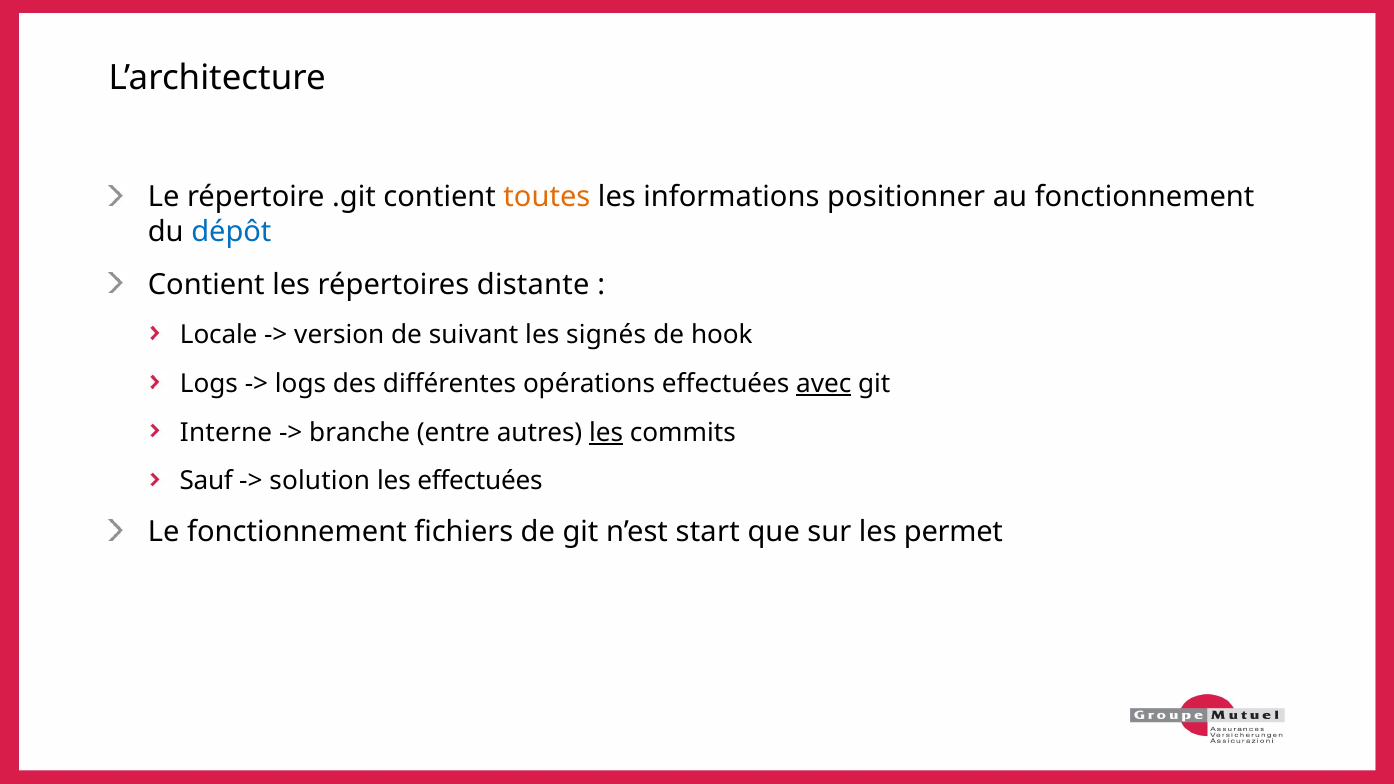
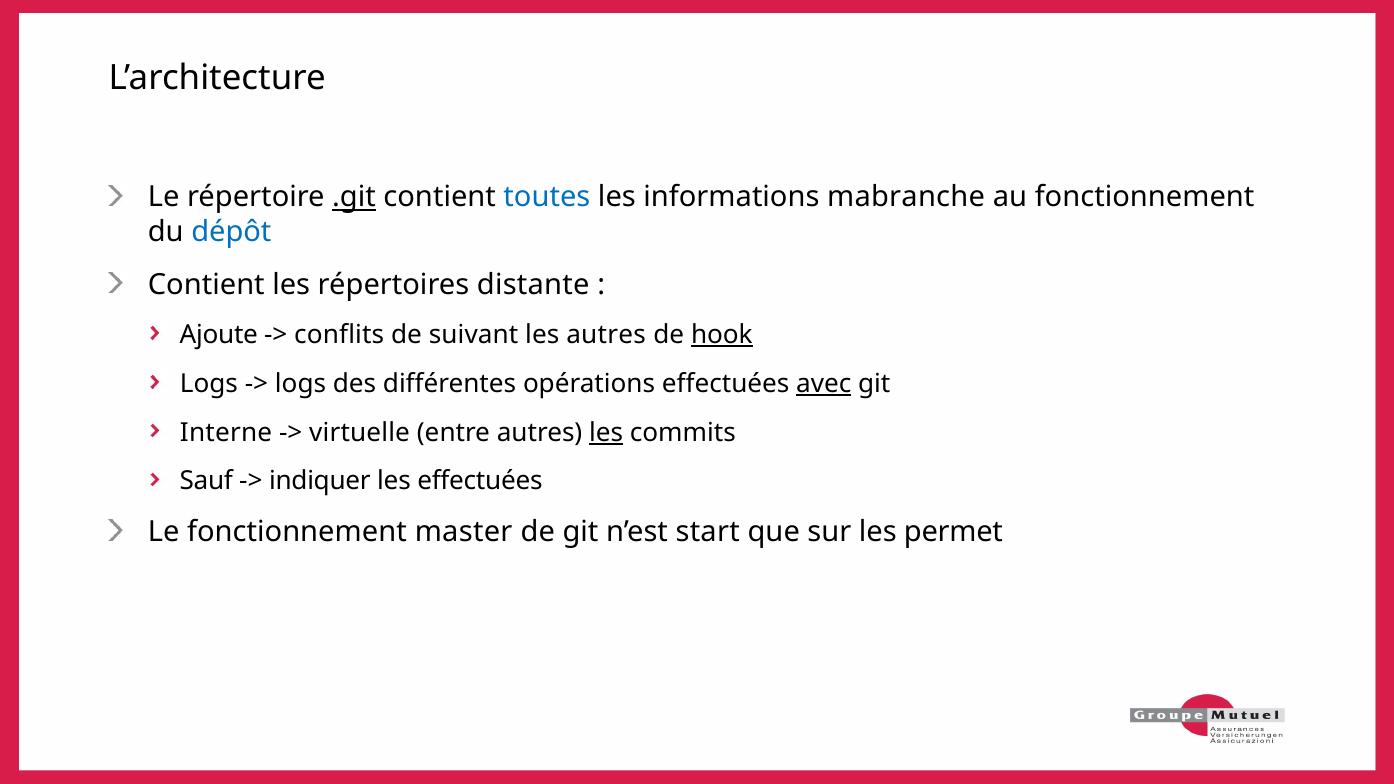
.git underline: none -> present (354, 197)
toutes colour: orange -> blue (547, 197)
positionner: positionner -> mabranche (906, 197)
Locale: Locale -> Ajoute (219, 335)
version: version -> conflits (339, 335)
les signés: signés -> autres (606, 335)
hook underline: none -> present (722, 335)
branche: branche -> virtuelle (360, 433)
solution: solution -> indiquer (320, 481)
fichiers: fichiers -> master (464, 532)
